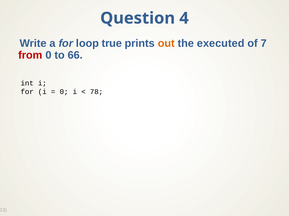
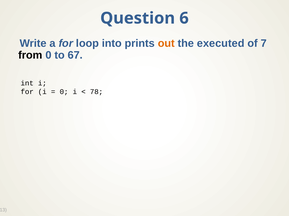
4: 4 -> 6 (184, 18)
true: true -> into (112, 44)
from colour: red -> black (30, 55)
66: 66 -> 67 (75, 55)
